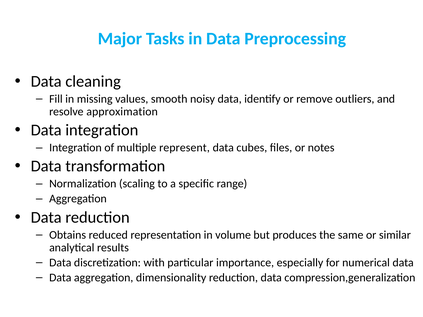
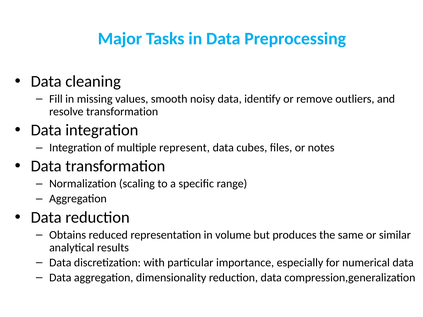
resolve approximation: approximation -> transformation (122, 112)
